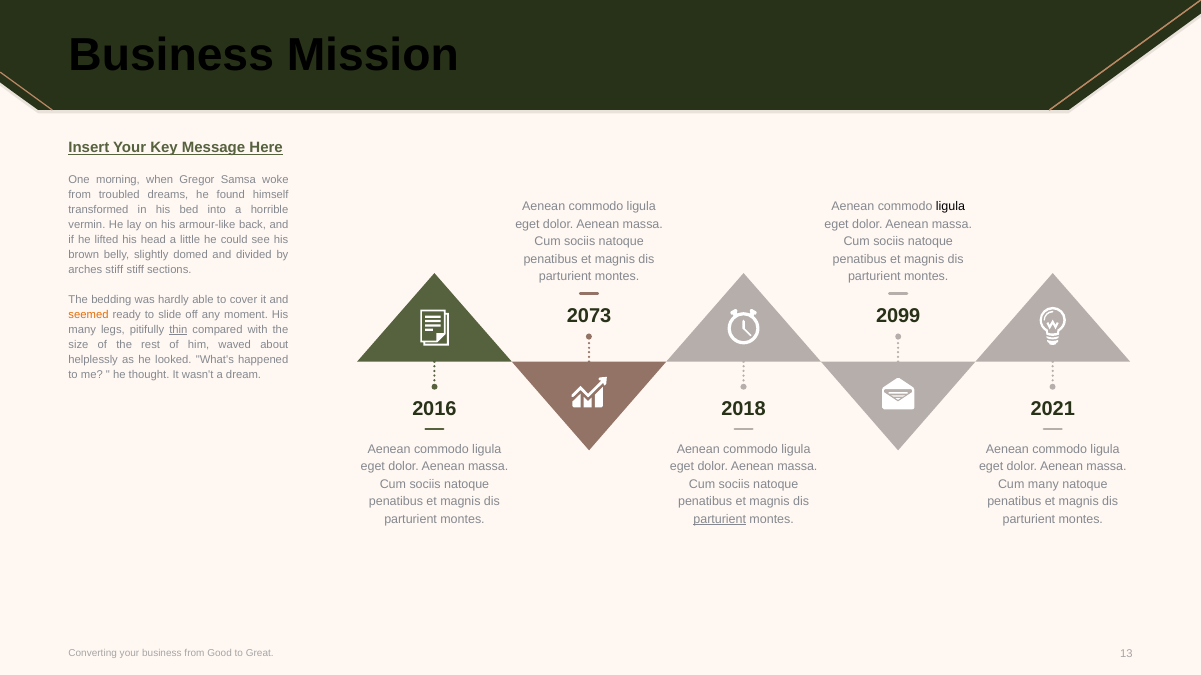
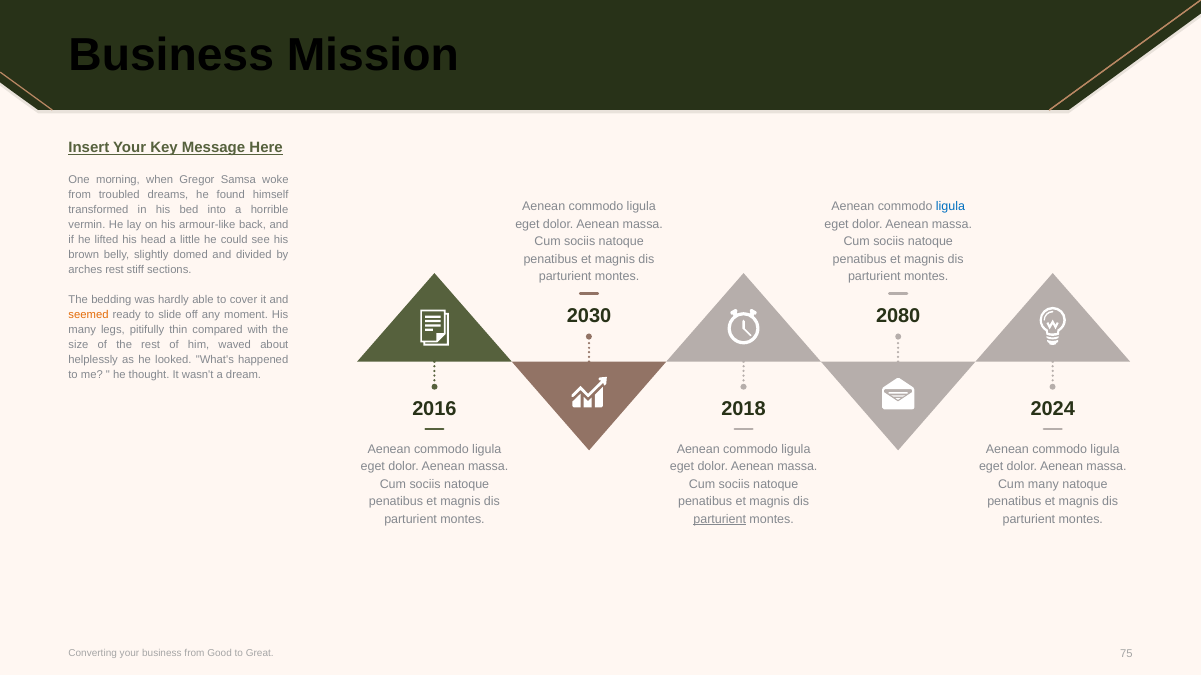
ligula colour: black -> blue (950, 207)
arches stiff: stiff -> rest (114, 270)
2073: 2073 -> 2030 (589, 316)
2099: 2099 -> 2080 (898, 316)
thin underline: present -> none (178, 330)
2021: 2021 -> 2024 (1053, 409)
13: 13 -> 75 (1126, 655)
